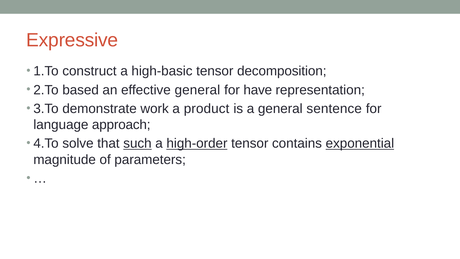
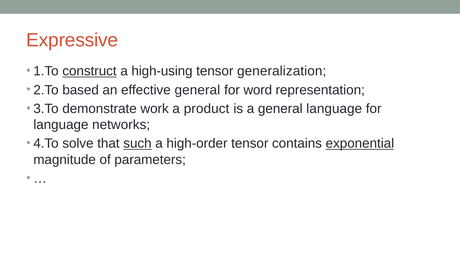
construct underline: none -> present (89, 71)
high-basic: high-basic -> high-using (162, 71)
decomposition: decomposition -> generalization (282, 71)
have: have -> word (258, 90)
general sentence: sentence -> language (334, 109)
approach: approach -> networks (121, 125)
high-order underline: present -> none (197, 143)
